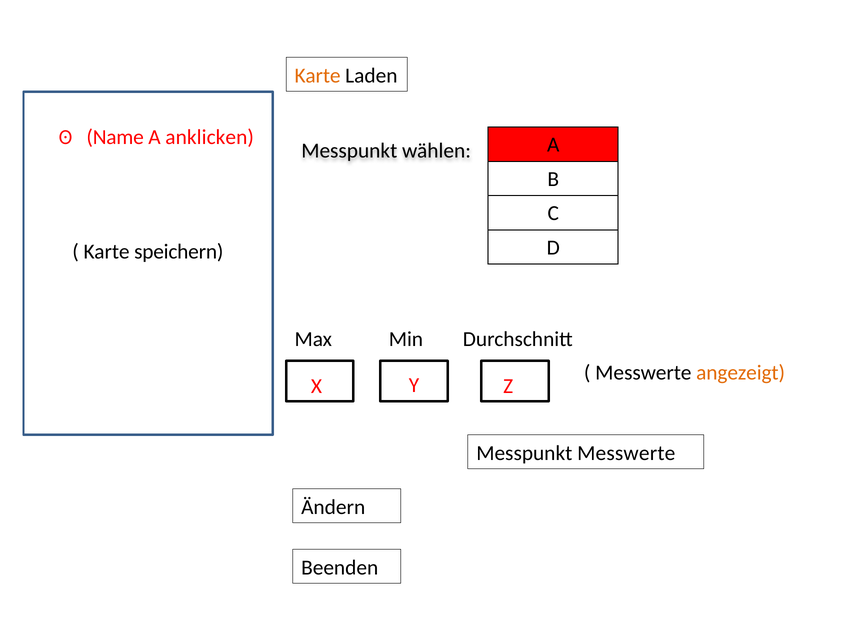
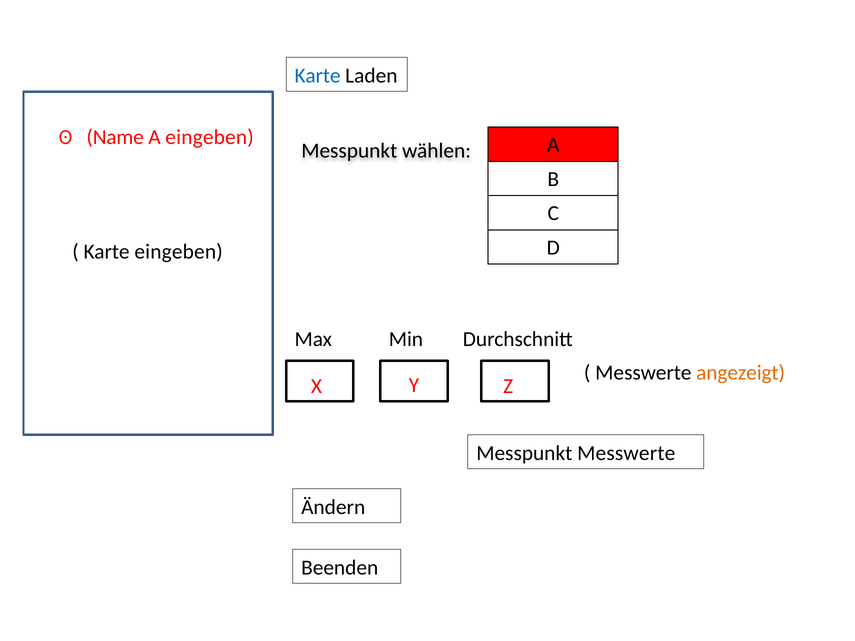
Karte colour: orange -> blue (318, 76)
A anklicken: anklicken -> eingeben (210, 137)
Karte speichern: speichern -> eingeben (179, 252)
